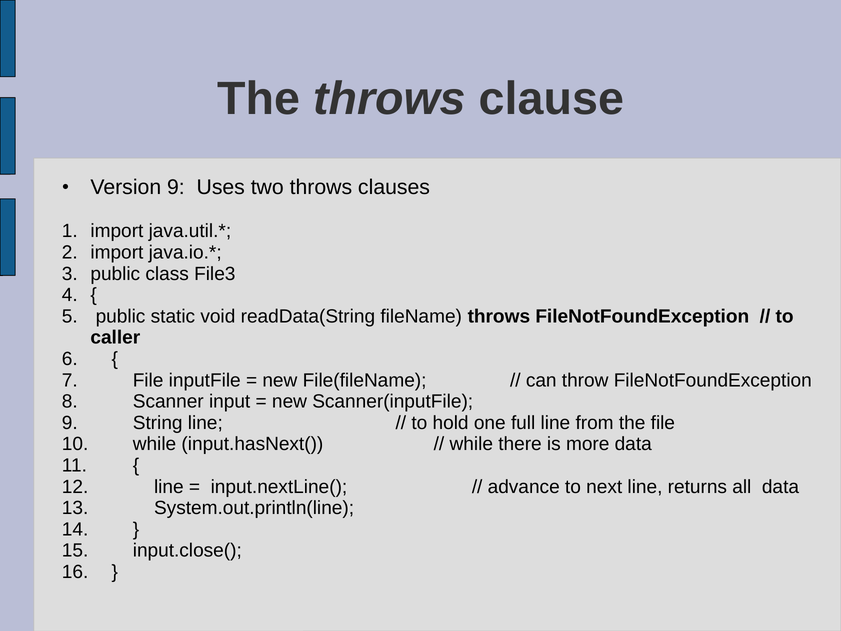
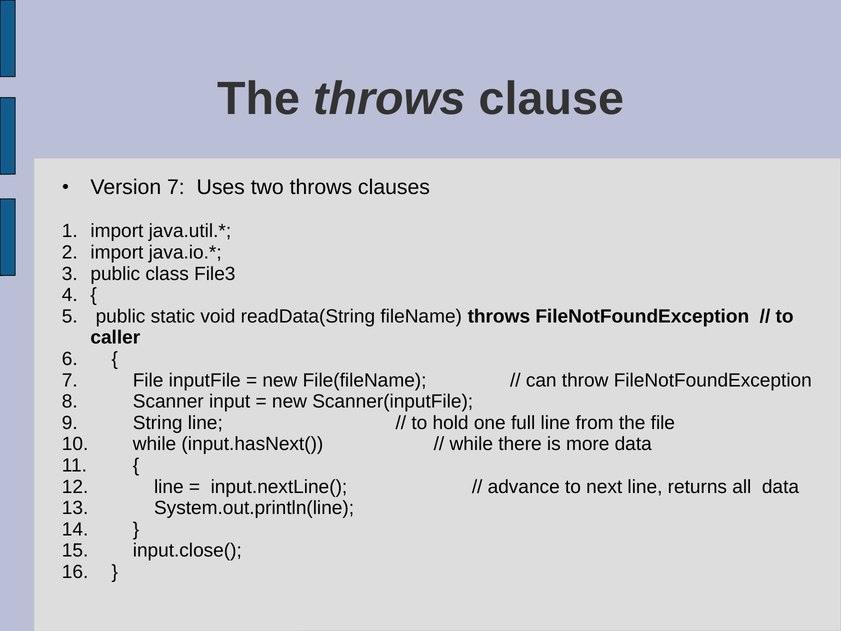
Version 9: 9 -> 7 (176, 187)
